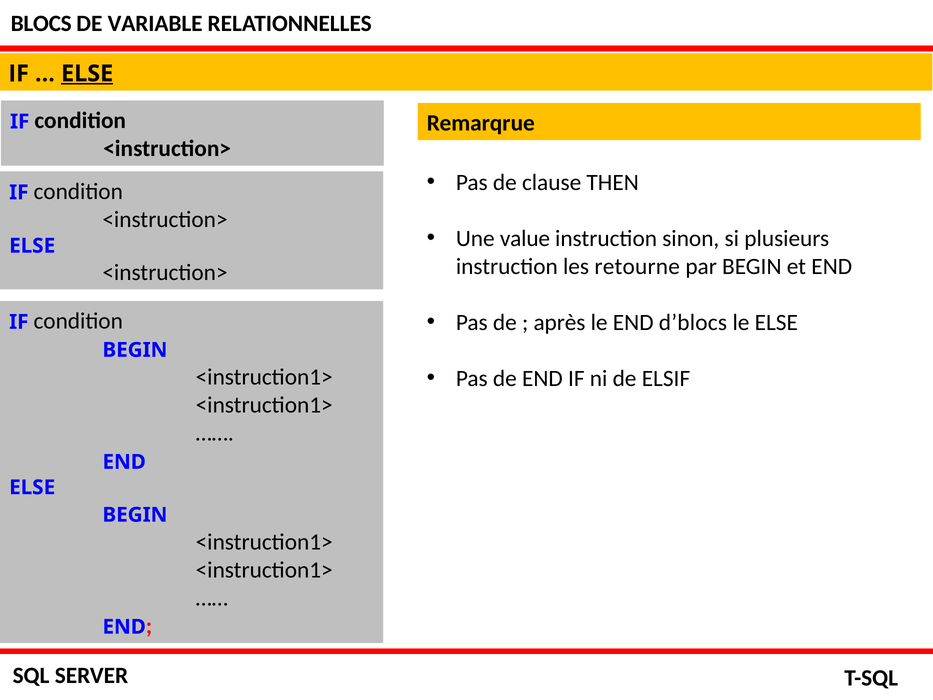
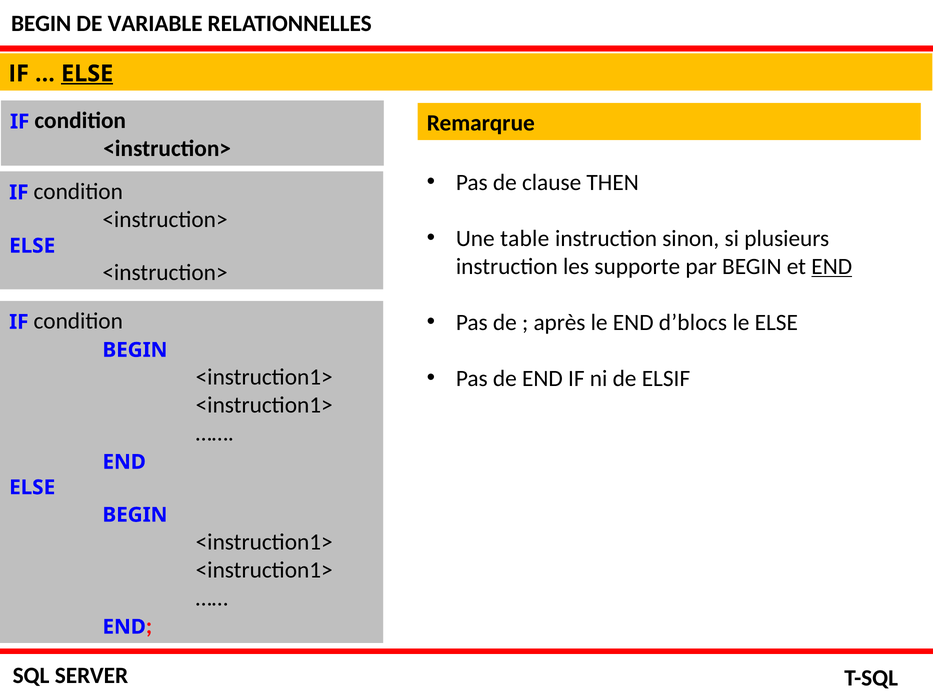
BLOCS: BLOCS -> BEGIN (41, 24)
value: value -> table (525, 238)
retourne: retourne -> supporte (637, 266)
END underline: none -> present (832, 266)
